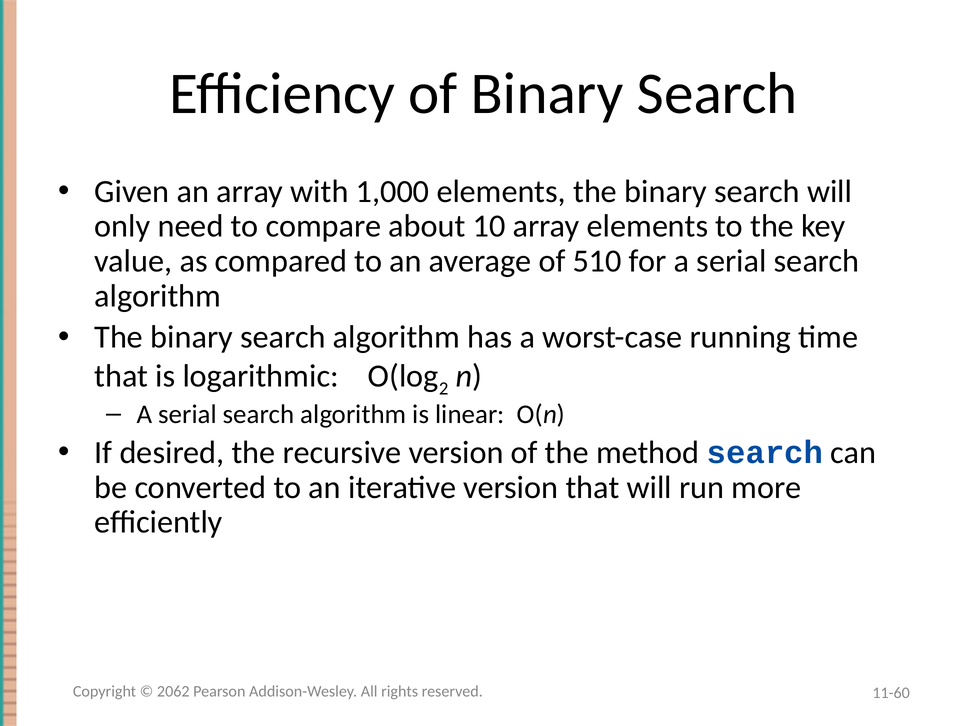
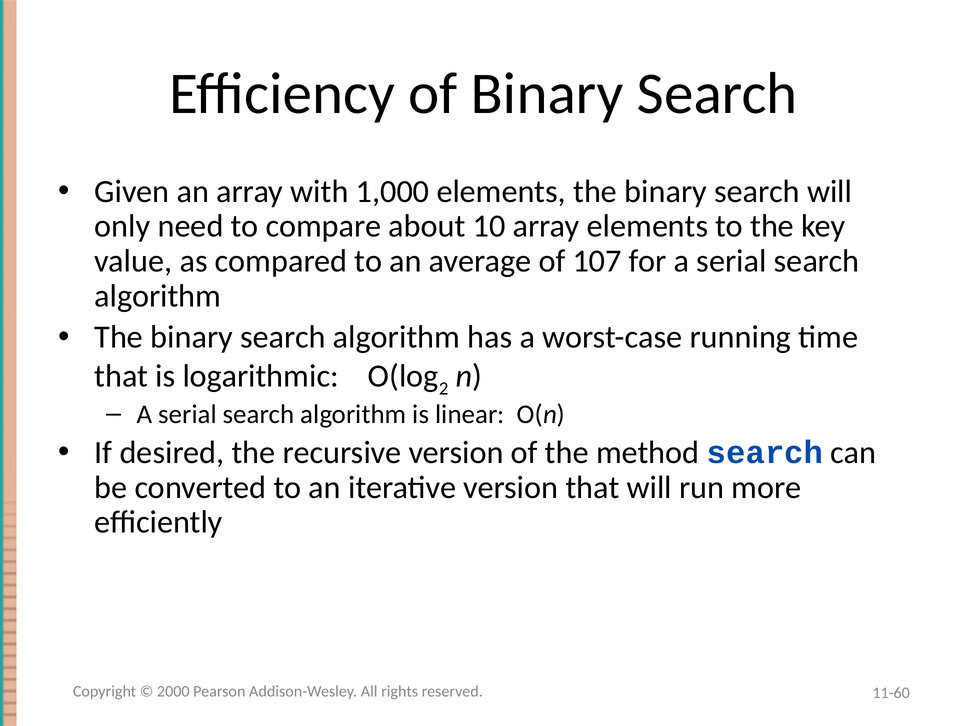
510: 510 -> 107 (597, 261)
2062: 2062 -> 2000 (173, 692)
